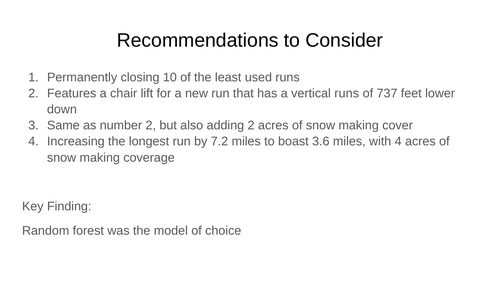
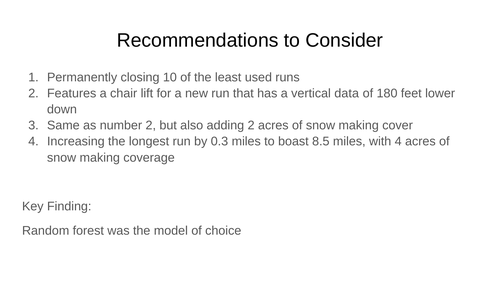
vertical runs: runs -> data (347, 93)
737: 737 -> 180 (387, 93)
7.2: 7.2 -> 0.3 (219, 142)
3.6: 3.6 -> 8.5 (321, 142)
